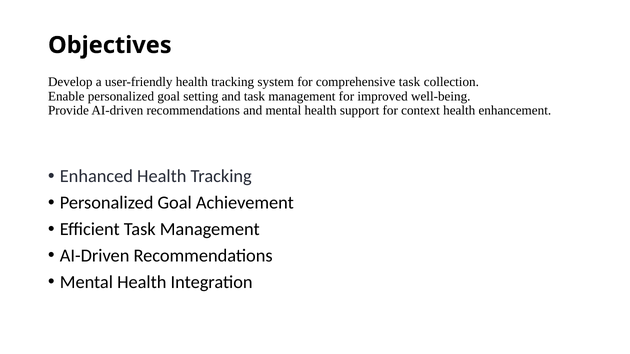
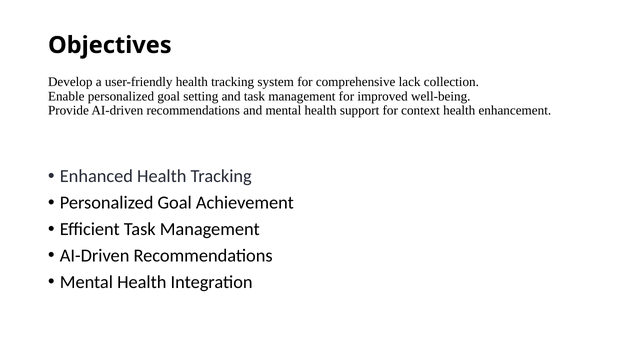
comprehensive task: task -> lack (410, 82)
